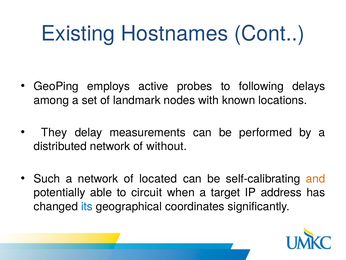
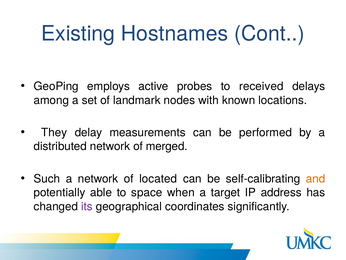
following: following -> received (261, 86)
without: without -> merged (167, 146)
circuit: circuit -> space (147, 192)
its colour: blue -> purple (87, 206)
